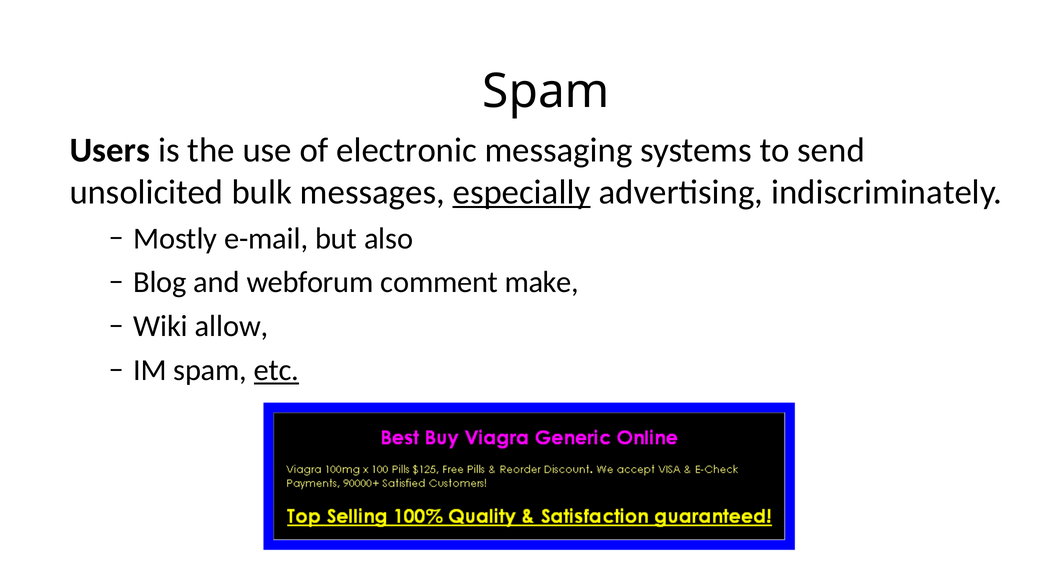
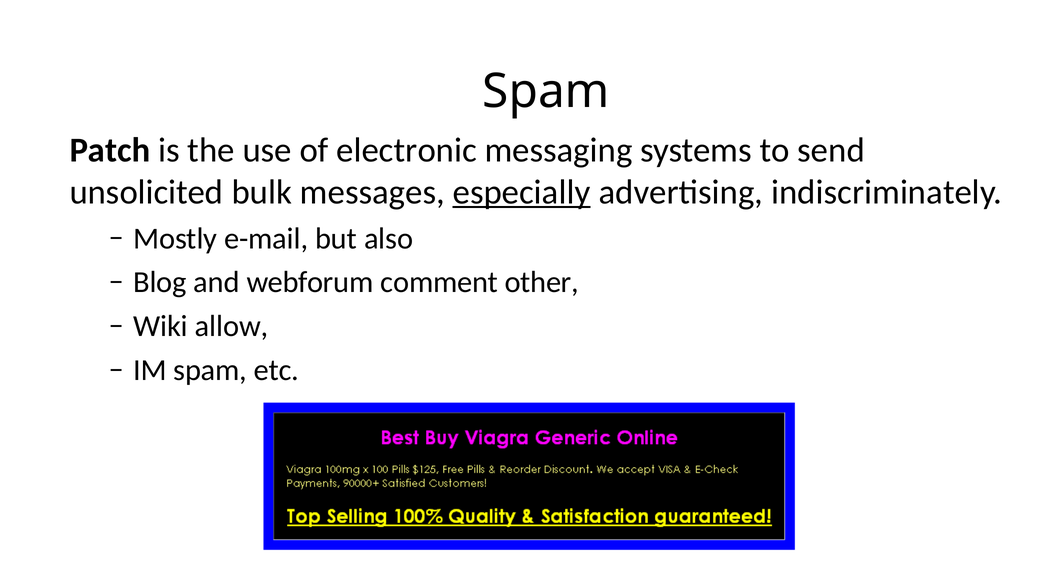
Users: Users -> Patch (110, 150)
make: make -> other (542, 282)
etc underline: present -> none (277, 370)
